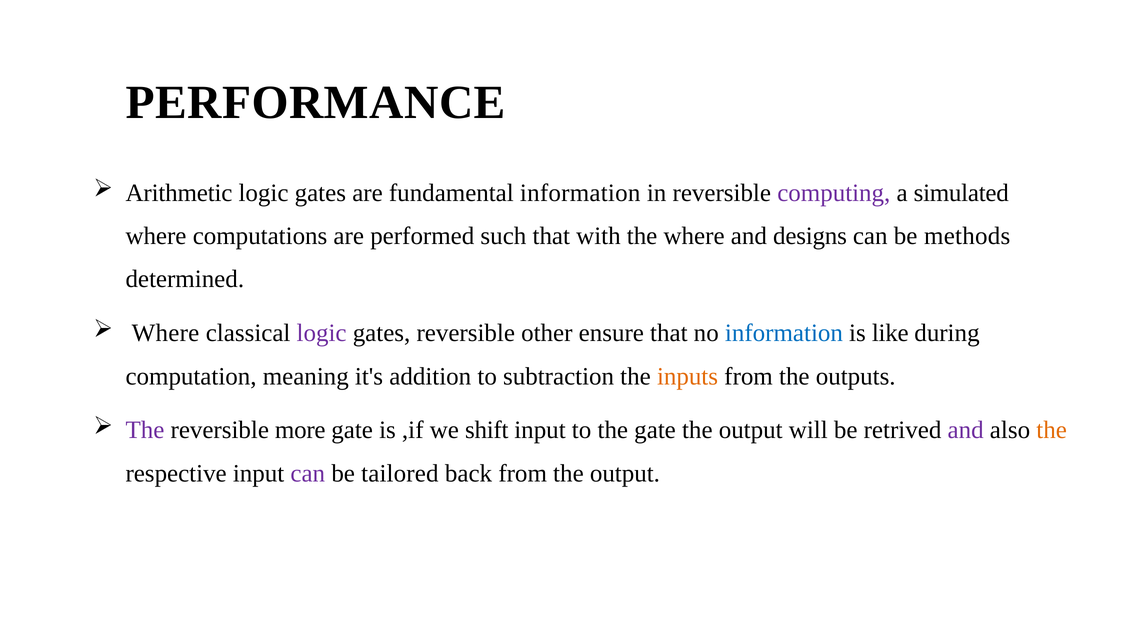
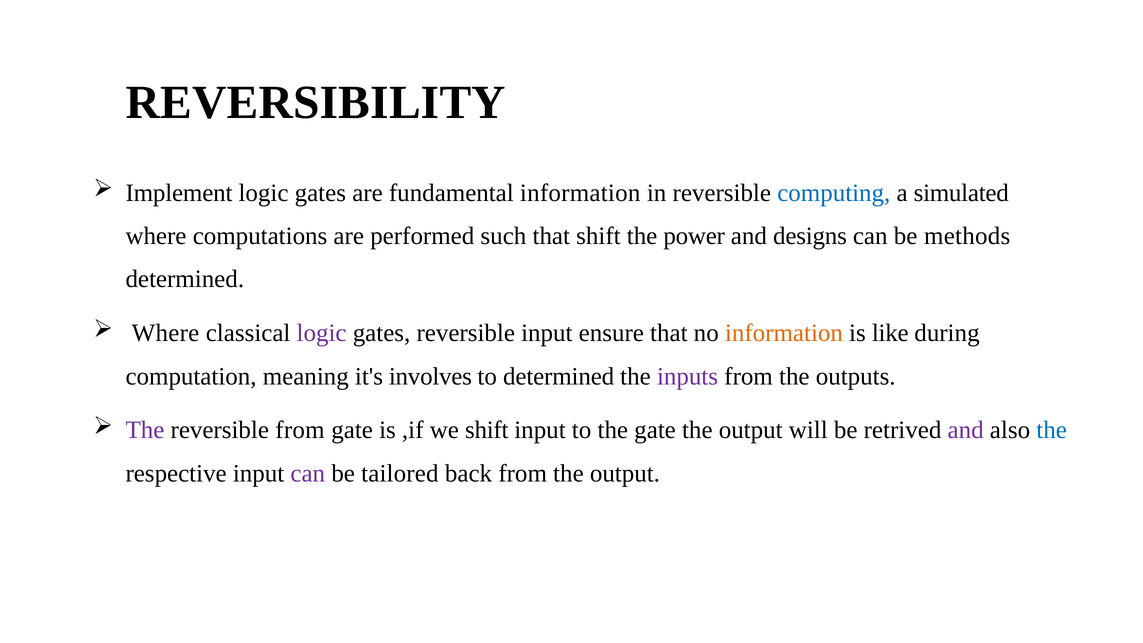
PERFORMANCE: PERFORMANCE -> REVERSIBILITY (316, 102)
Arithmetic: Arithmetic -> Implement (179, 193)
computing colour: purple -> blue (834, 193)
that with: with -> shift (598, 236)
the where: where -> power (694, 236)
reversible other: other -> input (547, 333)
information colour: blue -> orange (784, 333)
addition: addition -> involves (430, 376)
to subtraction: subtraction -> determined (559, 376)
inputs colour: orange -> purple (688, 376)
reversible more: more -> from (300, 430)
the colour: orange -> blue (1052, 430)
